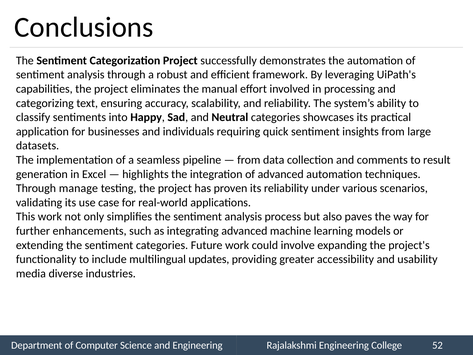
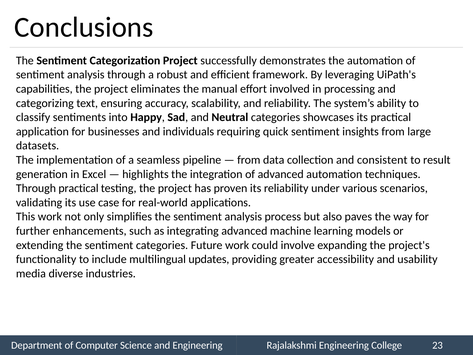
comments: comments -> consistent (382, 160)
Through manage: manage -> practical (79, 188)
52: 52 -> 23 (438, 345)
